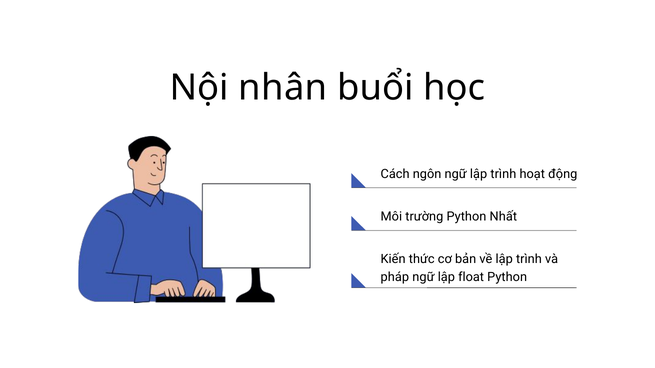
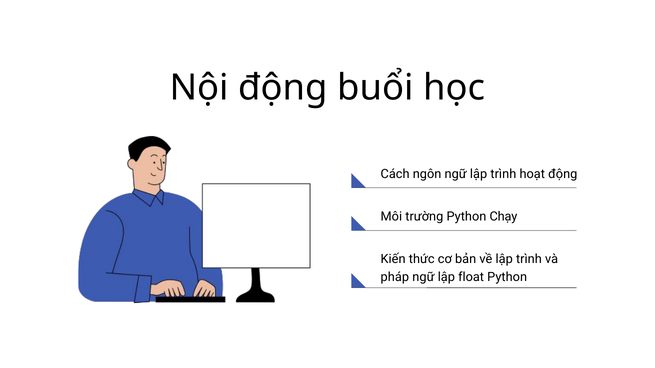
Nội nhân: nhân -> động (283, 88)
Nhất: Nhất -> Chạy (503, 217)
